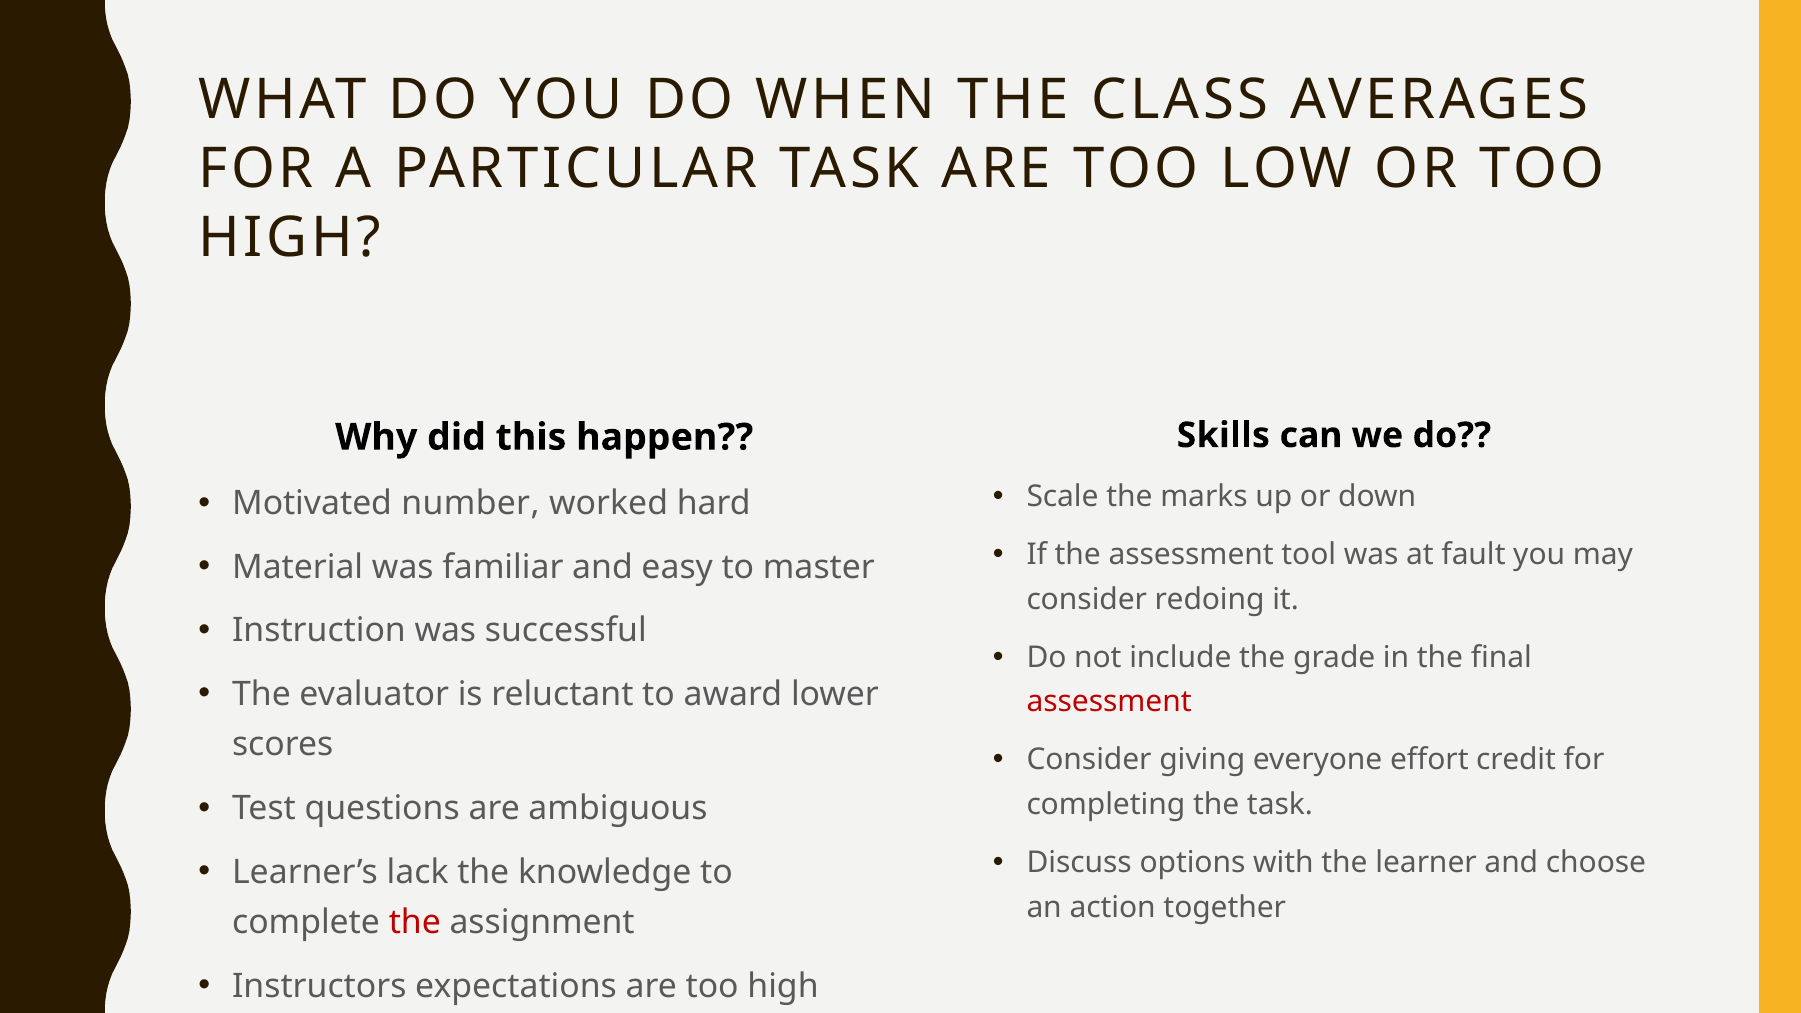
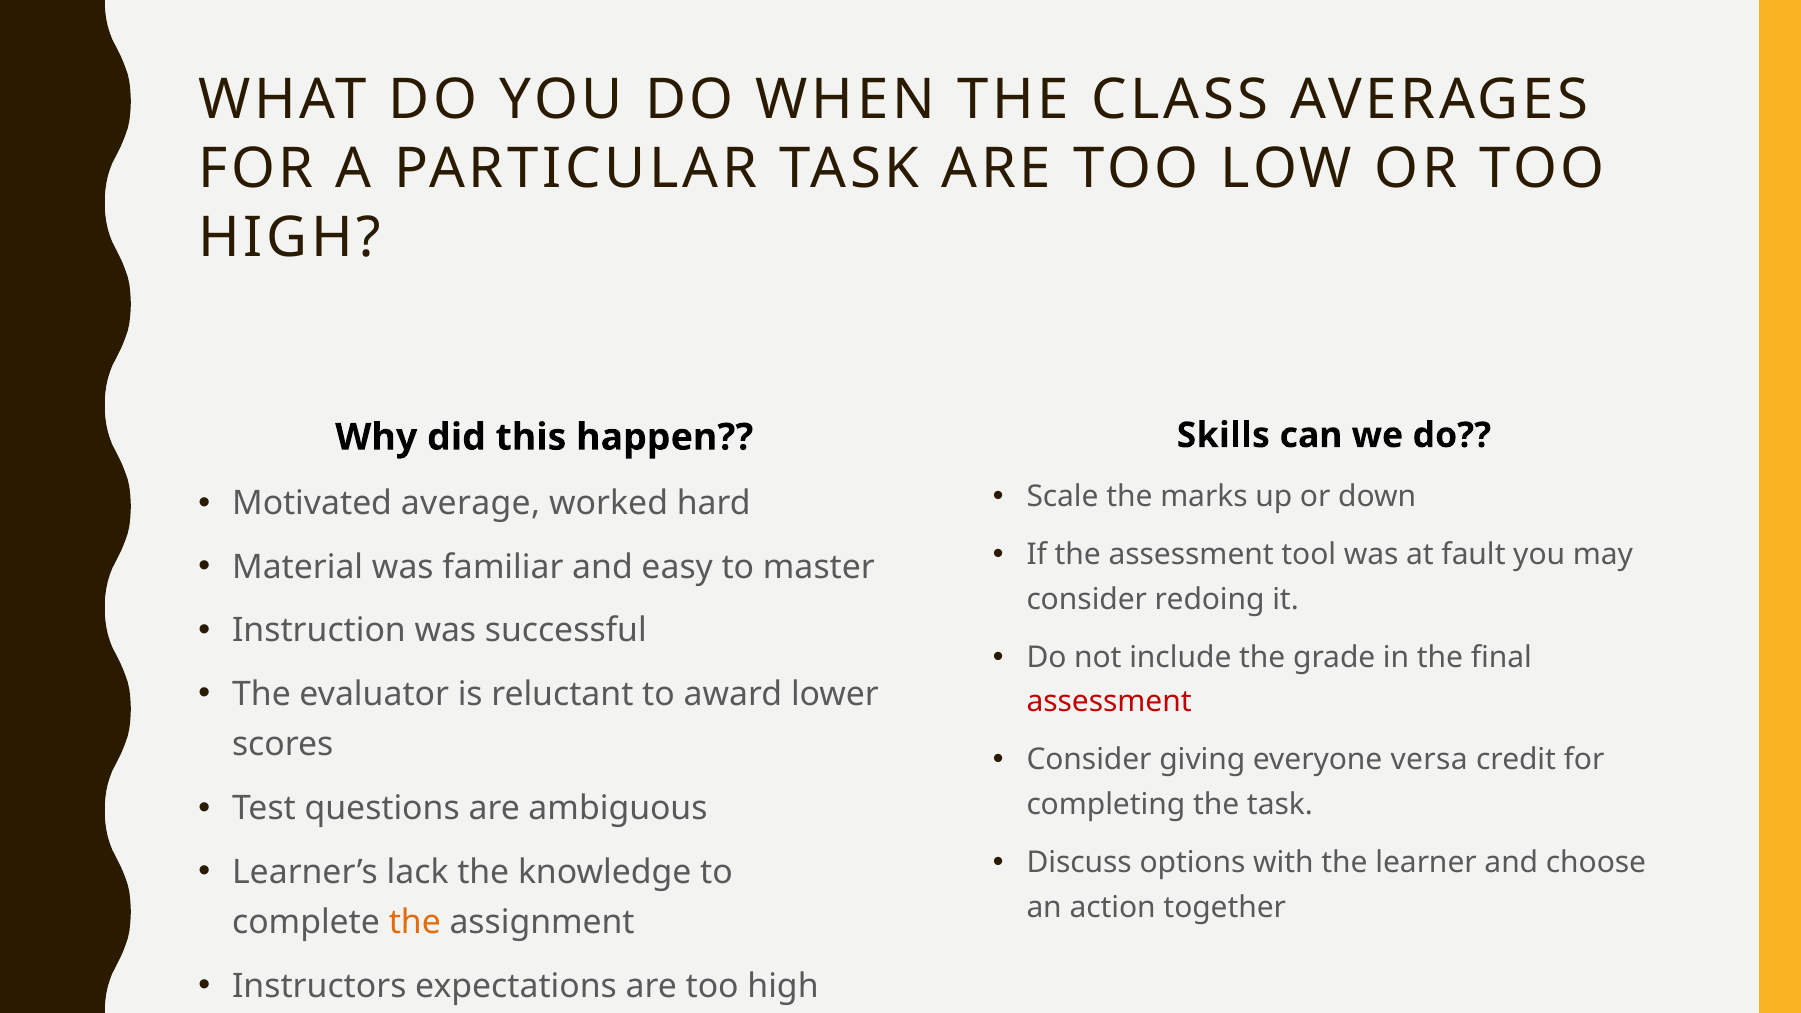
number: number -> average (471, 503)
effort: effort -> versa (1429, 760)
the colour: red -> orange (415, 923)
